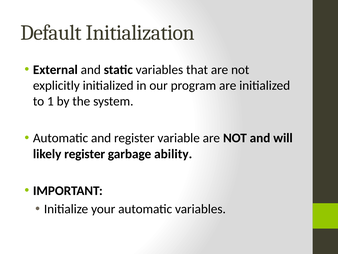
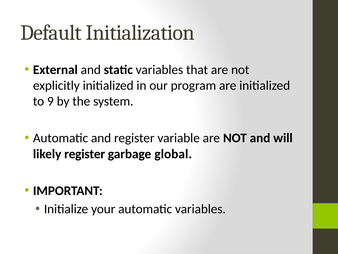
1: 1 -> 9 (50, 101)
ability: ability -> global (173, 154)
